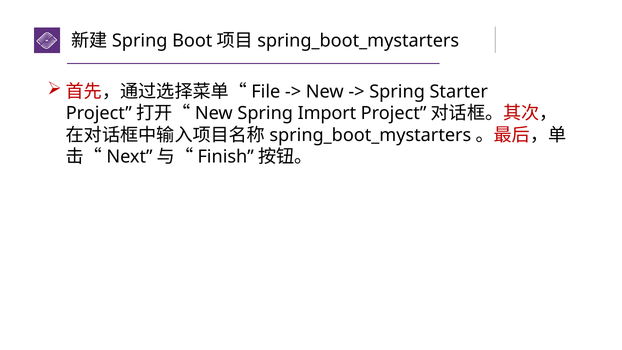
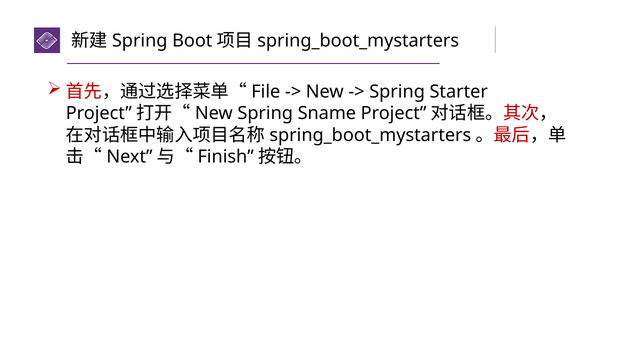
Import: Import -> Sname (327, 113)
